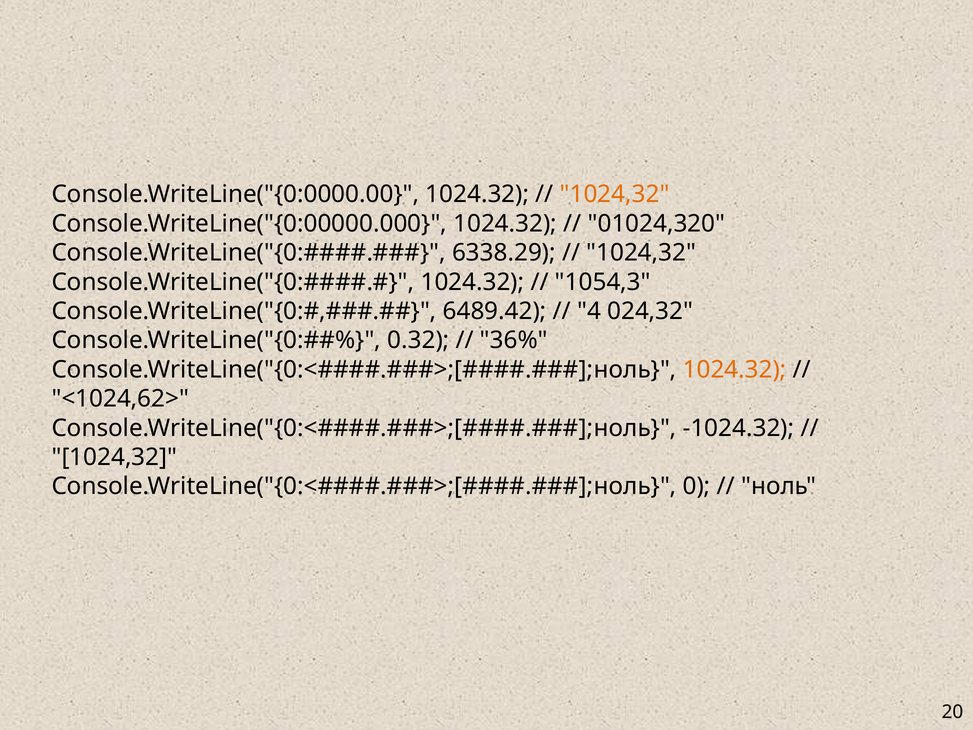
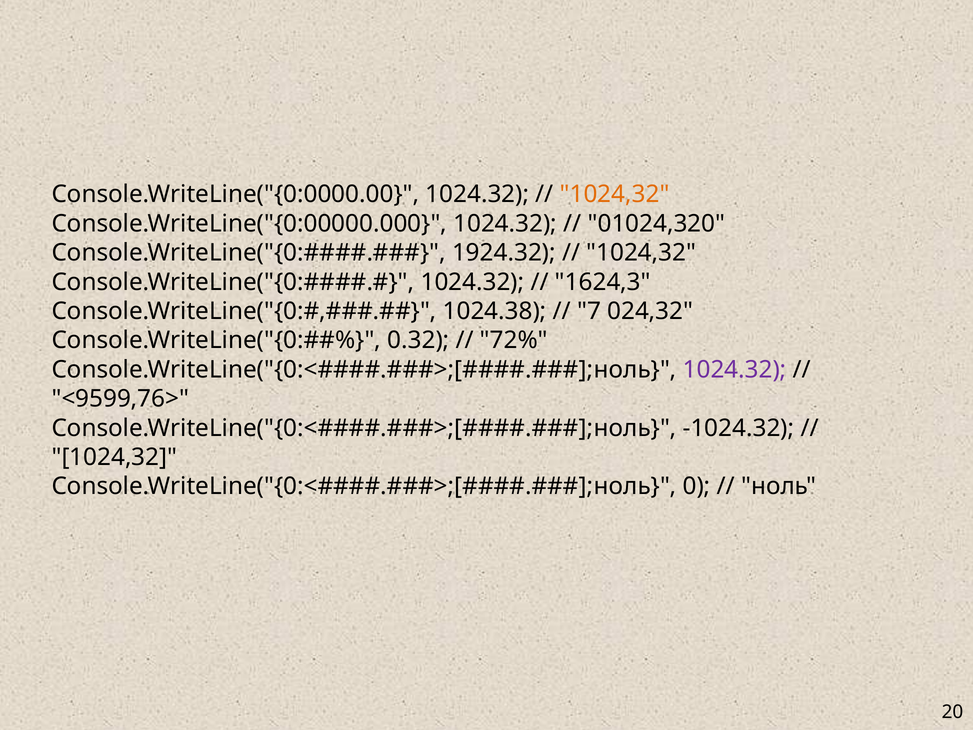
6338.29: 6338.29 -> 1924.32 (504, 253)
1054,3: 1054,3 -> 1624,3 (603, 282)
6489.42: 6489.42 -> 1024.38 (495, 311)
4: 4 -> 7 (589, 311)
36%: 36% -> 72% (514, 340)
1024.32 colour: orange -> purple (735, 369)
<1024,62>: <1024,62> -> <9599,76> (120, 399)
